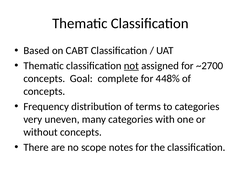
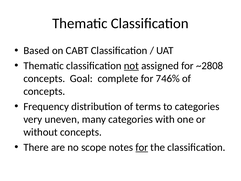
~2700: ~2700 -> ~2808 (210, 66)
448%: 448% -> 746% (168, 78)
for underline: none -> present (142, 147)
